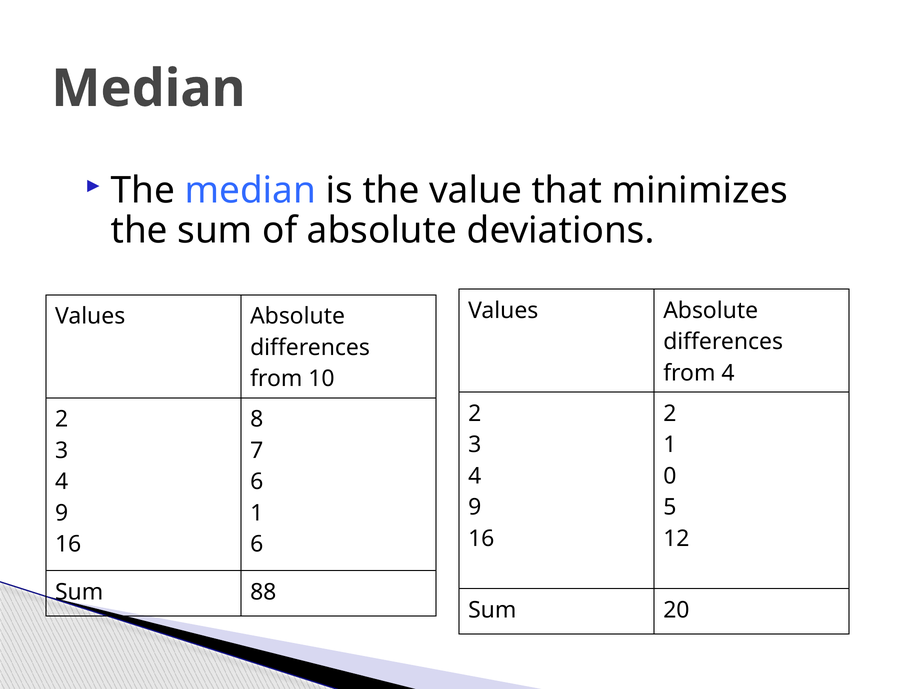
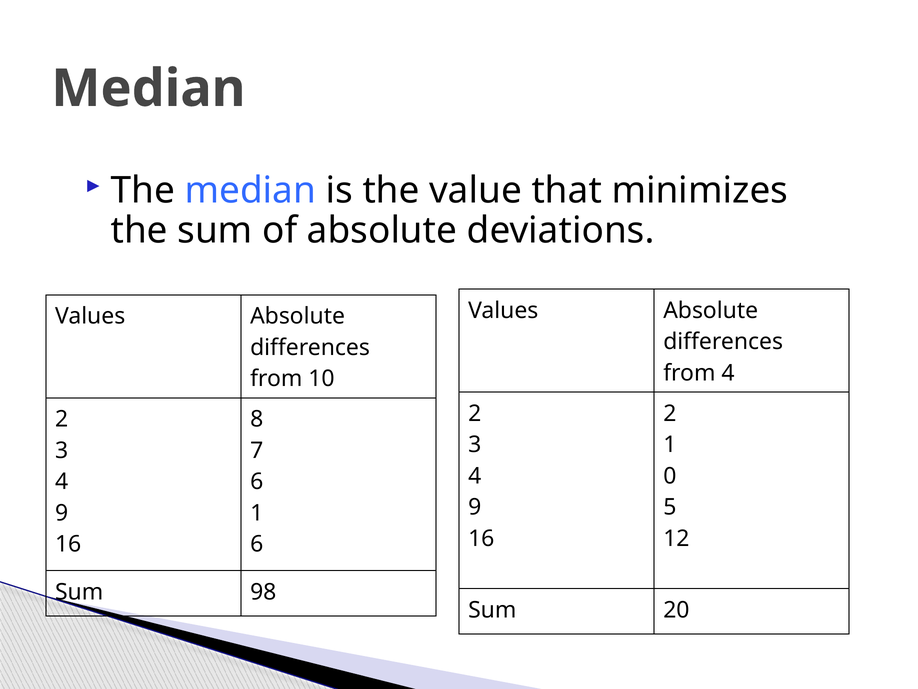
88: 88 -> 98 (263, 592)
